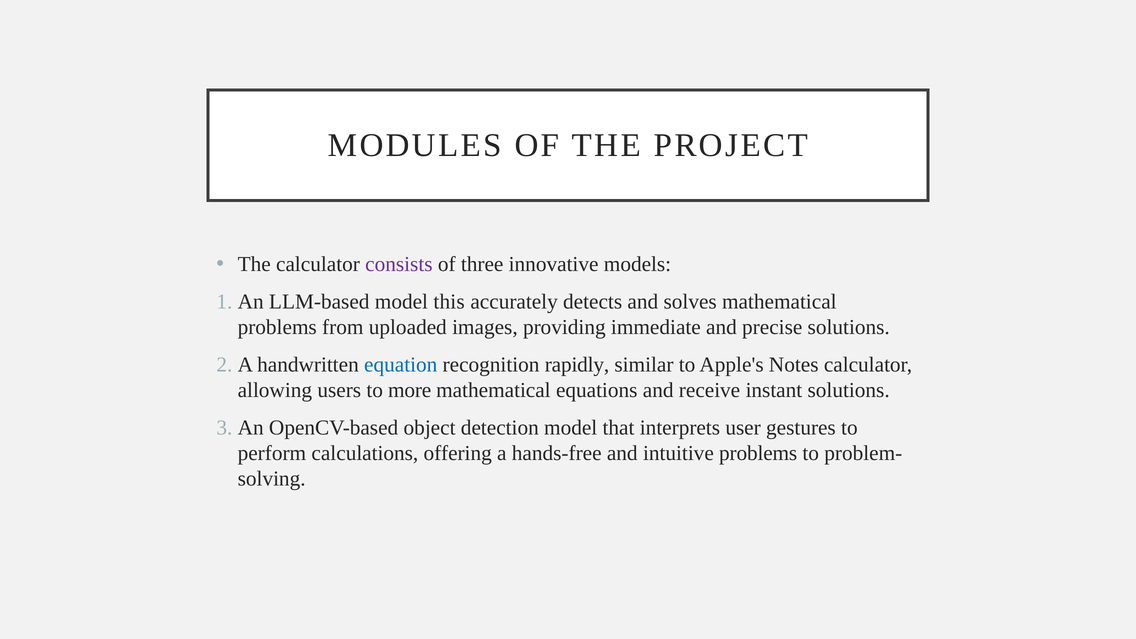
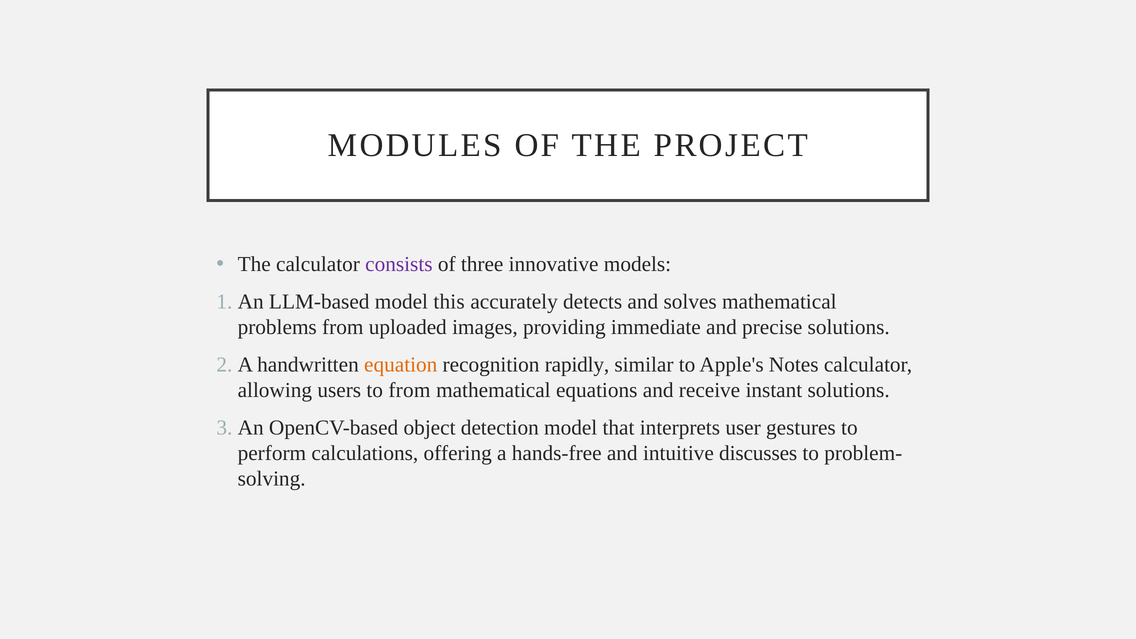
equation colour: blue -> orange (401, 365)
to more: more -> from (409, 390)
intuitive problems: problems -> discusses (758, 453)
